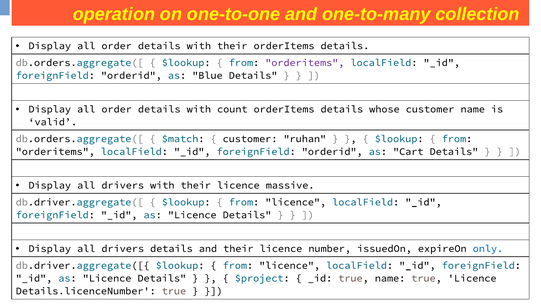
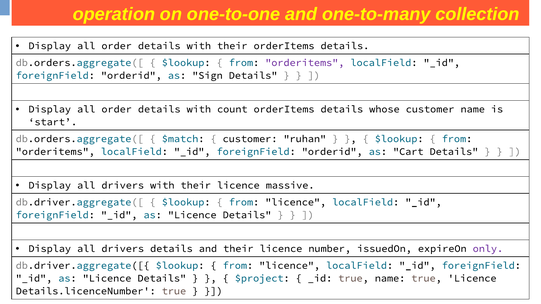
Blue: Blue -> Sign (207, 75)
valid: valid -> start (53, 122)
only colour: blue -> purple (488, 249)
